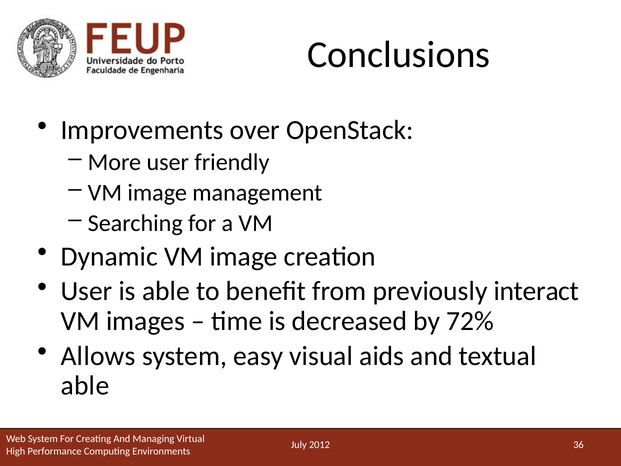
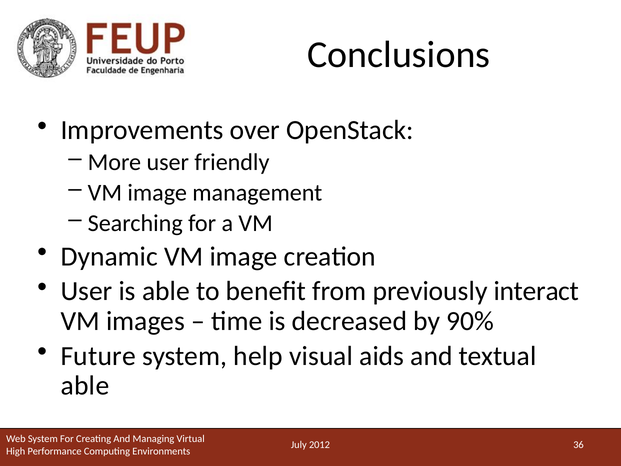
72%: 72% -> 90% (470, 321)
Allows: Allows -> Future (98, 356)
easy: easy -> help (258, 356)
